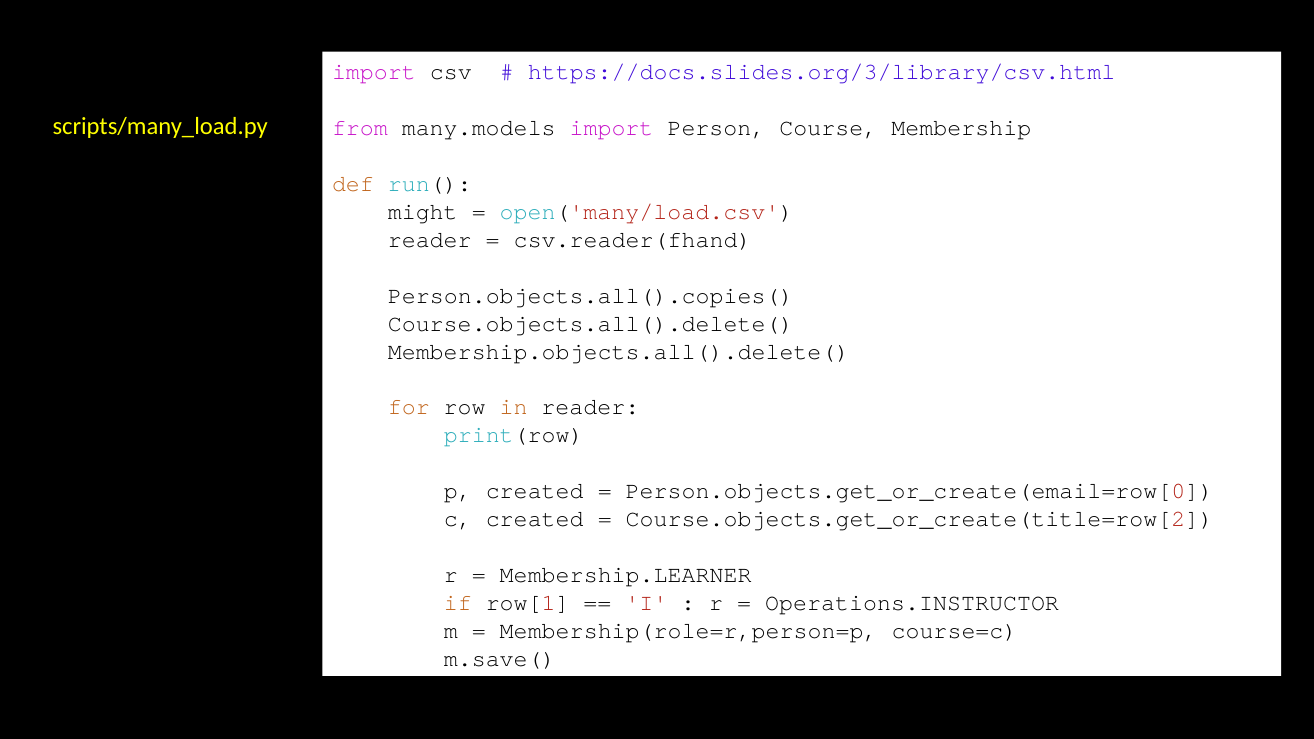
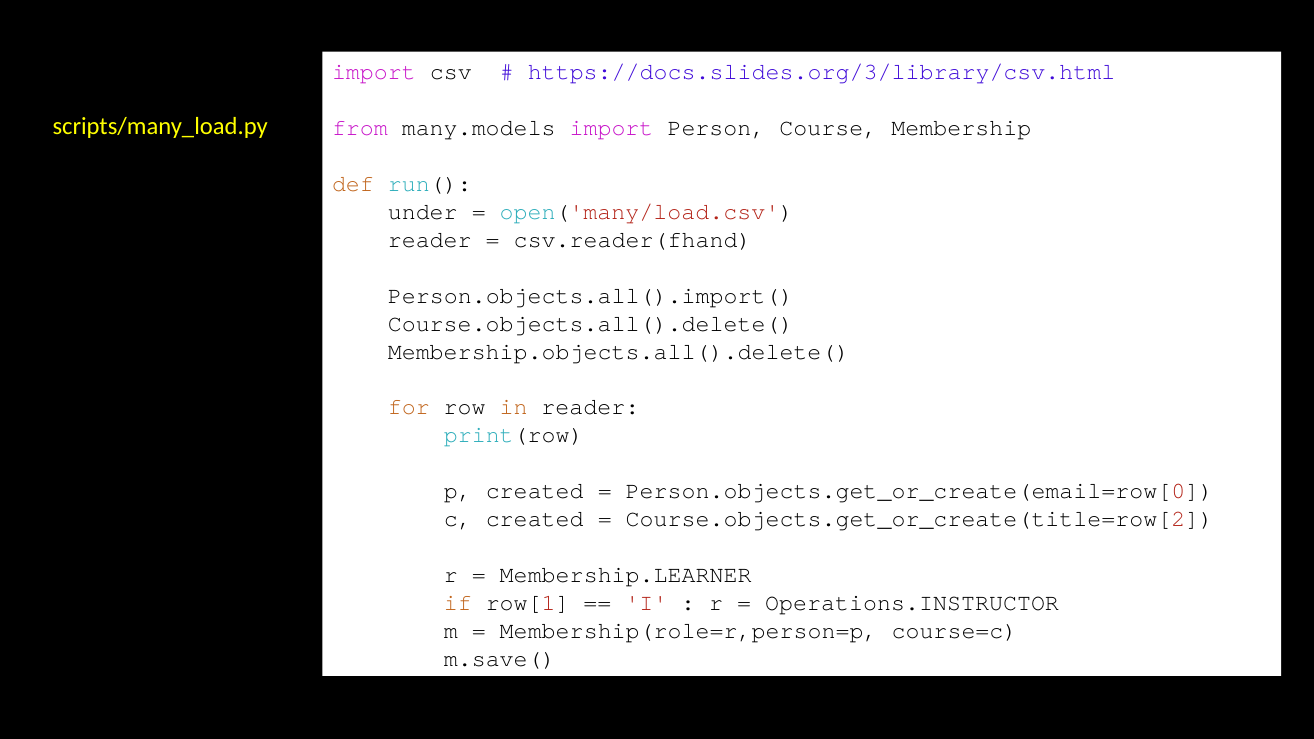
might: might -> under (423, 212)
Person.objects.all().copies(: Person.objects.all().copies( -> Person.objects.all().import( (591, 296)
